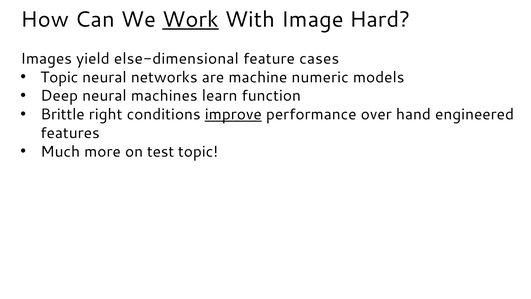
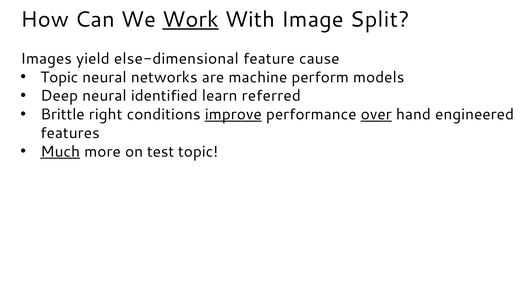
Hard: Hard -> Split (380, 20)
cases: cases -> cause (319, 59)
numeric: numeric -> perform (320, 77)
machines: machines -> identified (164, 96)
function: function -> referred (271, 96)
over underline: none -> present (376, 114)
Much underline: none -> present (60, 151)
